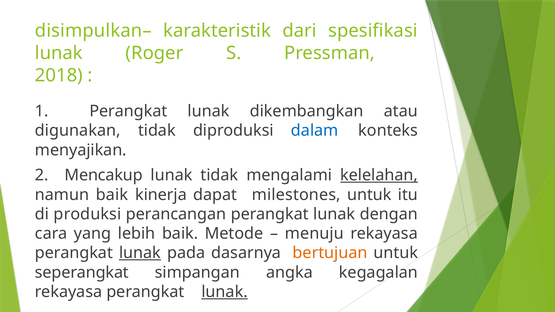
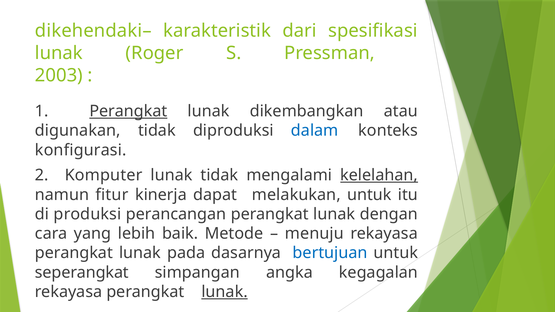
disimpulkan–: disimpulkan– -> dikehendaki– (93, 31)
2018: 2018 -> 2003 (59, 75)
Perangkat underline: none -> present (128, 111)
menyajikan: menyajikan -> konfigurasi (81, 150)
Mencakup: Mencakup -> Komputer (104, 175)
namun baik: baik -> fitur (112, 195)
milestones: milestones -> melakukan (296, 195)
lunak underline: present -> none (140, 253)
bertujuan colour: orange -> blue (330, 253)
